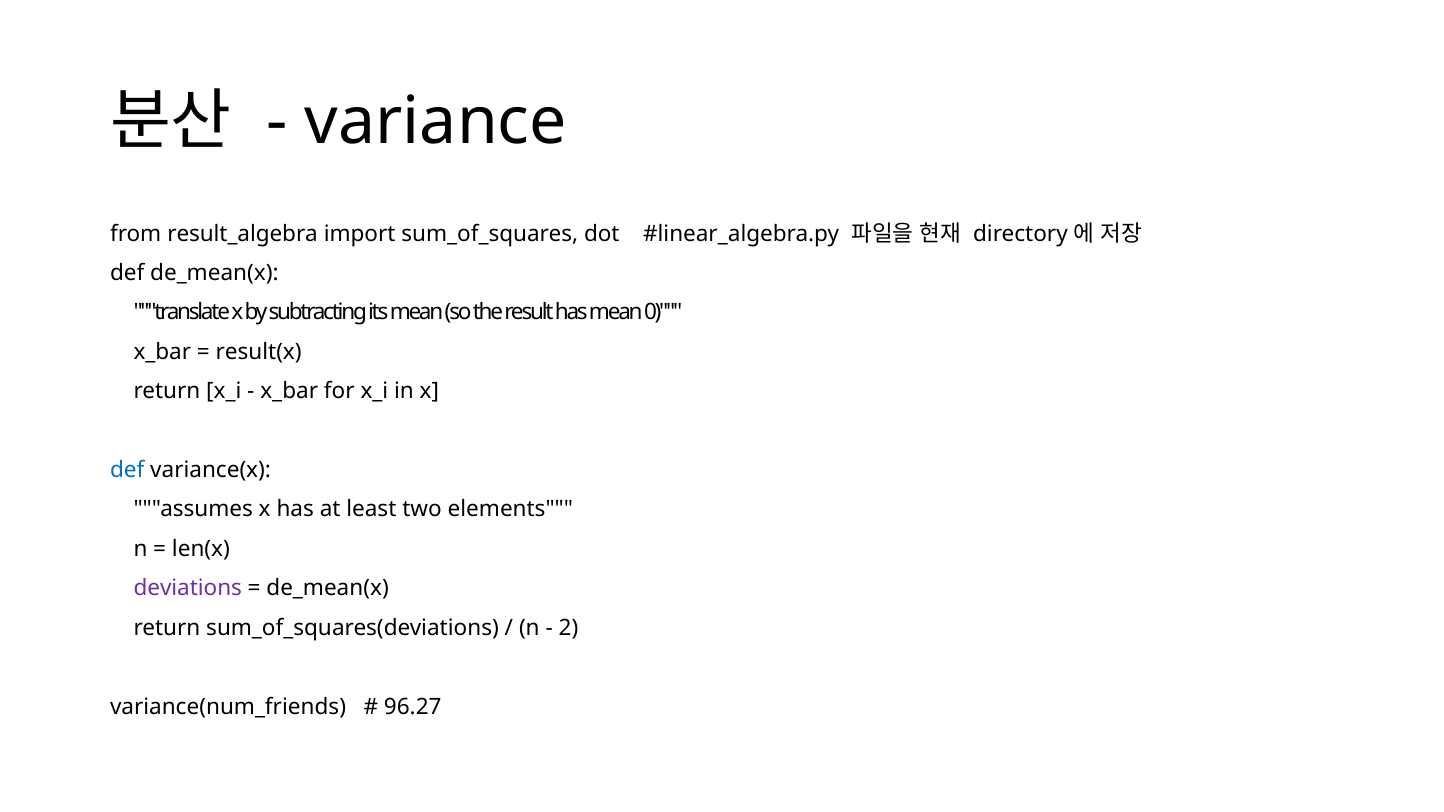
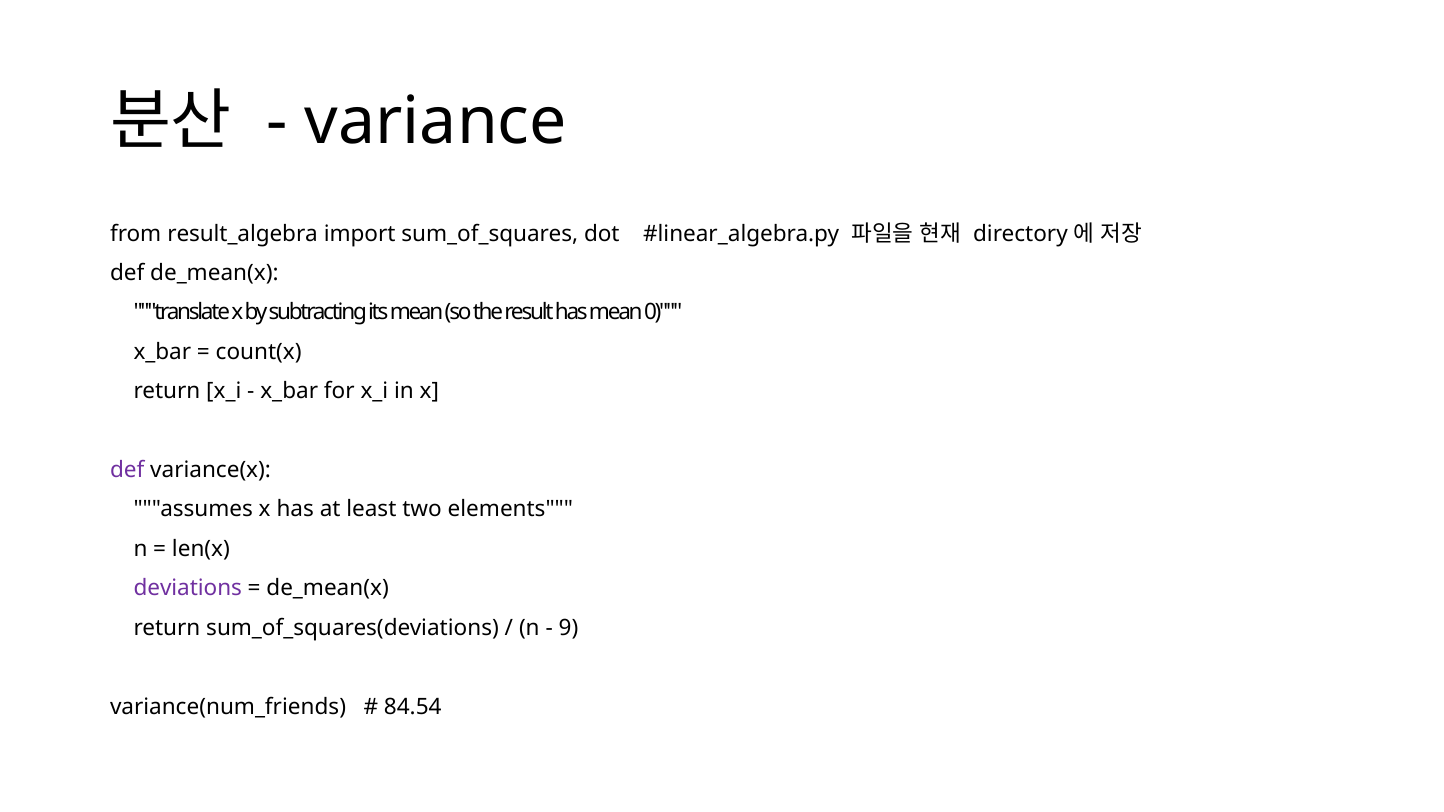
result(x: result(x -> count(x (259, 352)
def colour: blue -> purple (127, 470)
2: 2 -> 9 (568, 628)
96.27: 96.27 -> 84.54 (413, 707)
